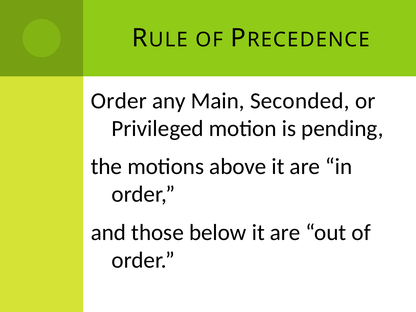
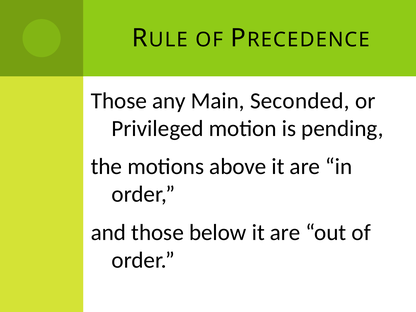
Order: Order -> Those (119, 101)
